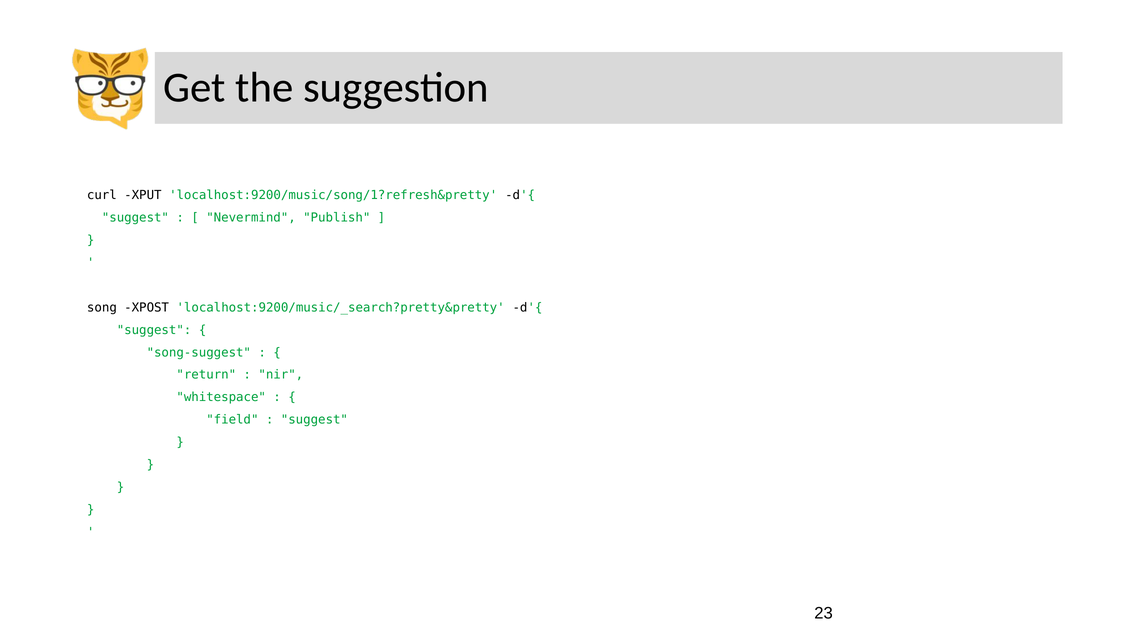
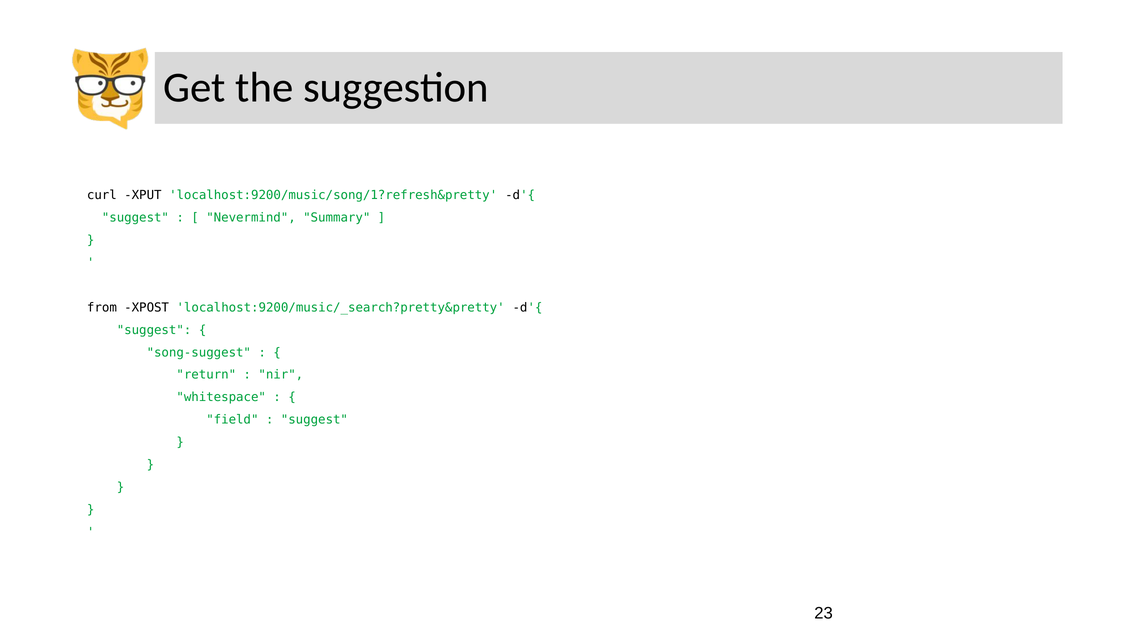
Publish: Publish -> Summary (337, 218)
song: song -> from (102, 307)
